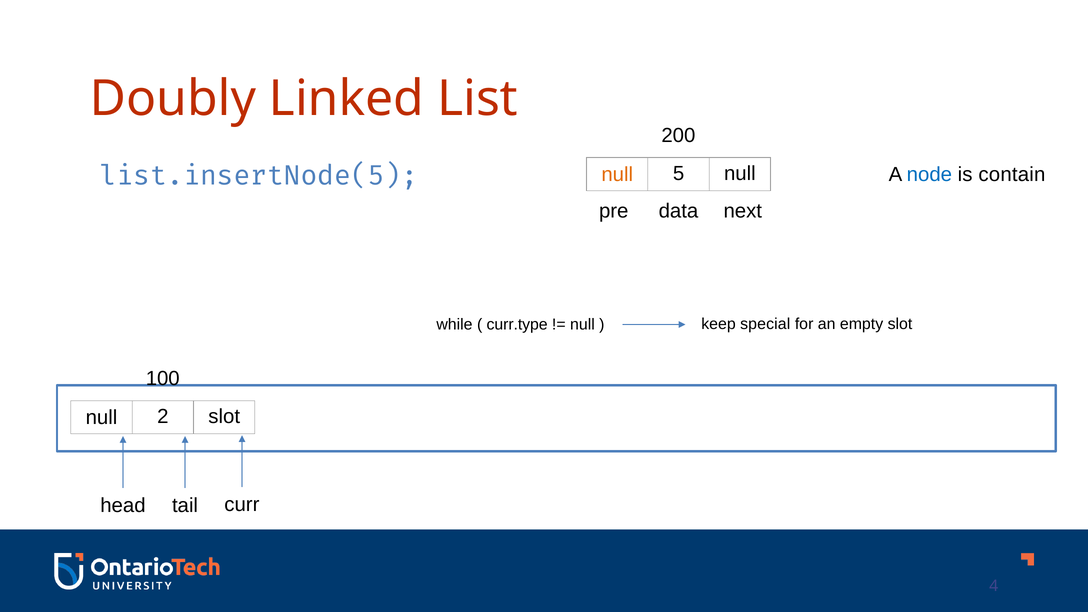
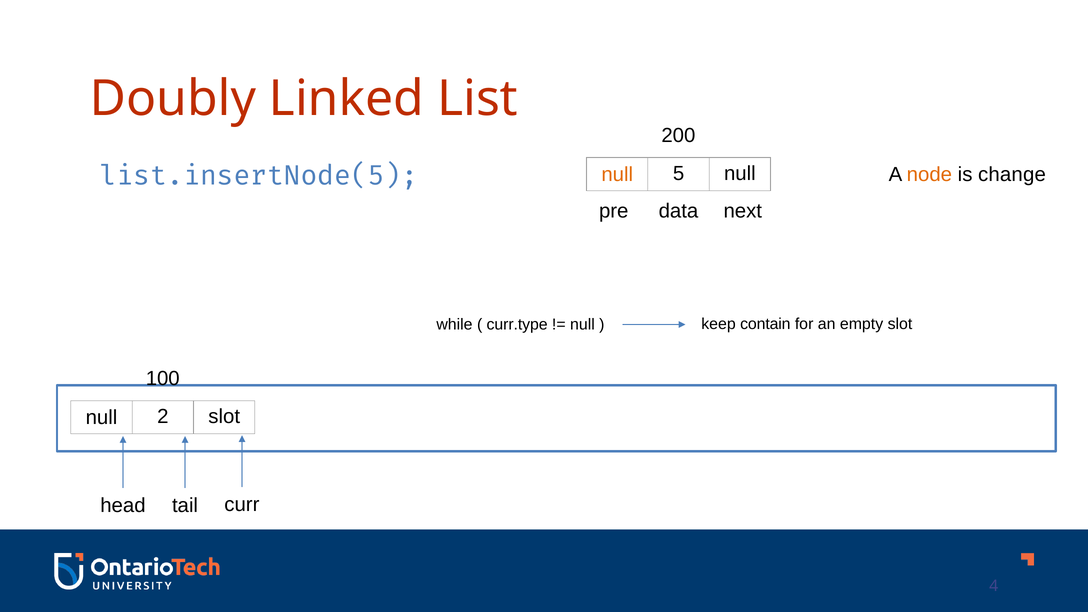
node colour: blue -> orange (929, 175)
contain: contain -> change (1012, 175)
special: special -> contain (765, 324)
